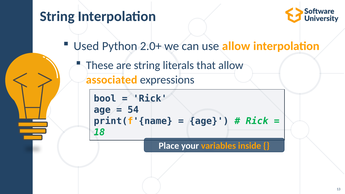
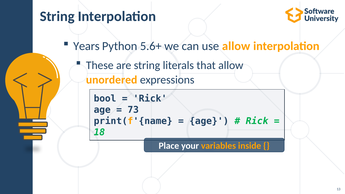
Used: Used -> Years (86, 46)
2.0+: 2.0+ -> 5.6+ (151, 46)
associated: associated -> unordered (112, 80)
54: 54 -> 73 (133, 110)
